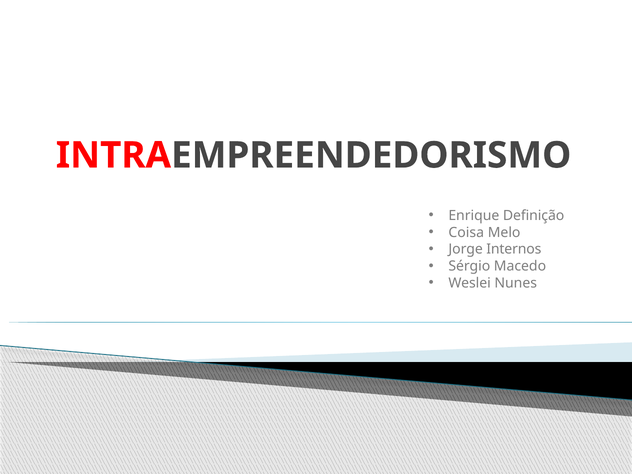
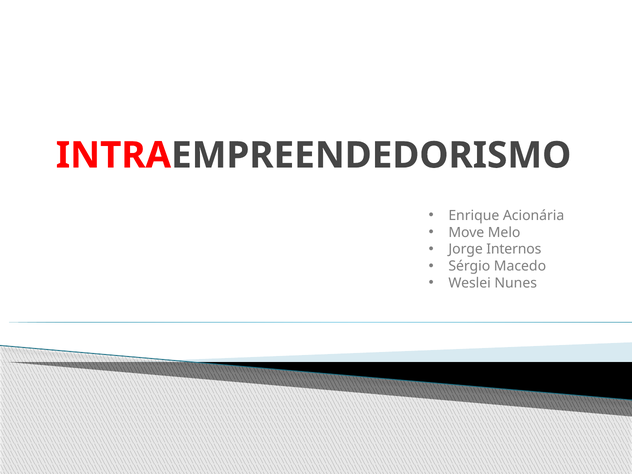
Definição: Definição -> Acionária (534, 216)
Coisa: Coisa -> Move (466, 233)
